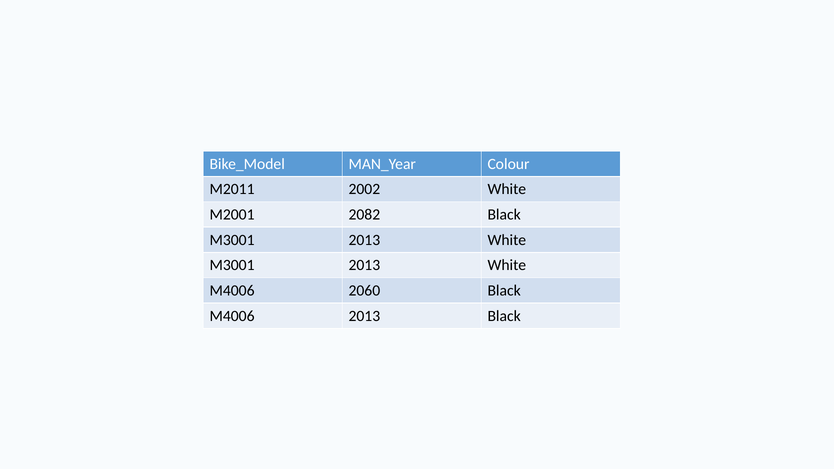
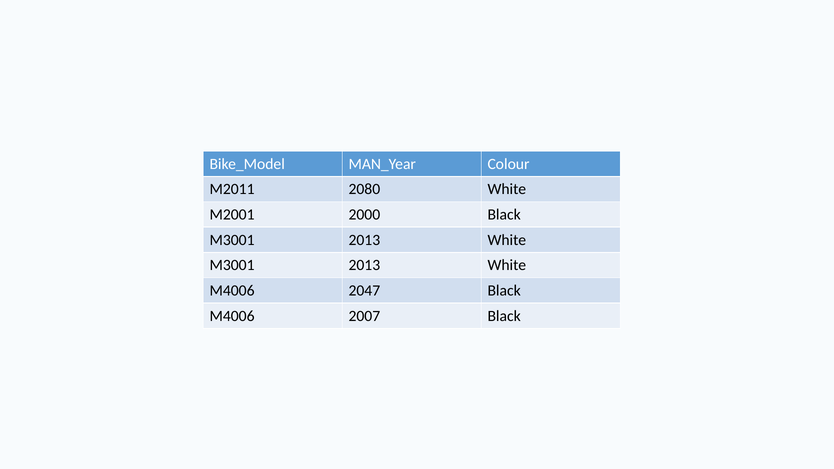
2002: 2002 -> 2080 (364, 189)
2082: 2082 -> 2000 (364, 215)
2060: 2060 -> 2047 (364, 291)
M4006 2013: 2013 -> 2007 (364, 316)
